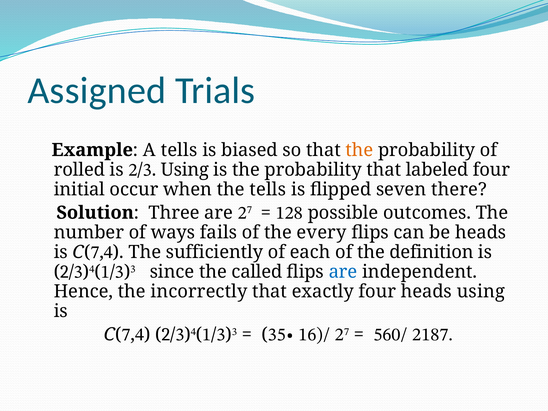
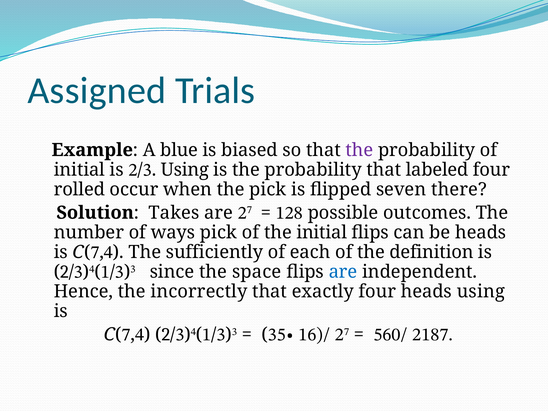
A tells: tells -> blue (179, 150)
the colour: orange -> purple (359, 150)
rolled: rolled -> initial (79, 170)
initial: initial -> rolled (79, 189)
the tells: tells -> pick (268, 189)
Three: Three -> Takes (174, 213)
ways fails: fails -> pick (218, 232)
every: every -> initial (322, 232)
called: called -> space (257, 272)
